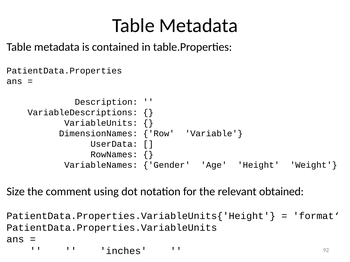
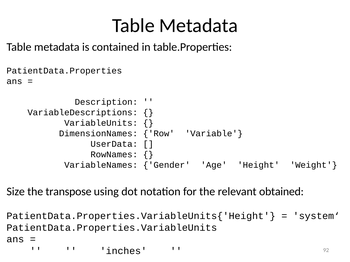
comment: comment -> transpose (69, 192)
format‘: format‘ -> system‘ (316, 216)
